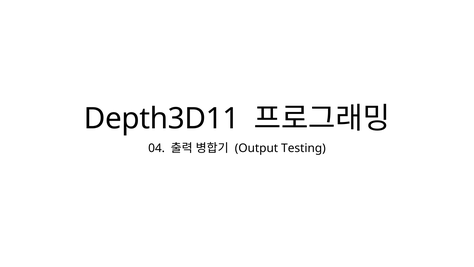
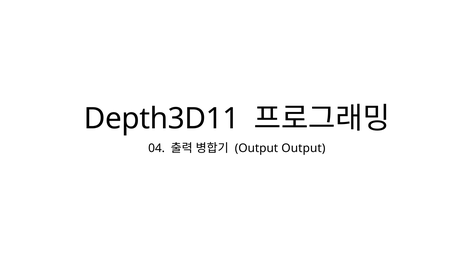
Output Testing: Testing -> Output (303, 148)
